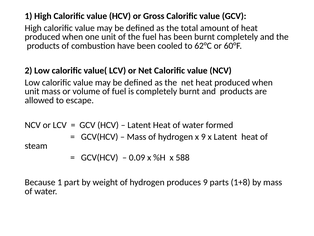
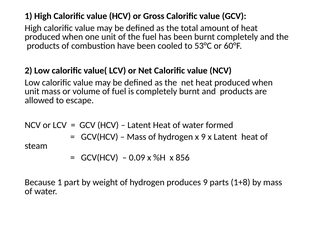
62°C: 62°C -> 53°C (203, 46)
588: 588 -> 856 (183, 157)
